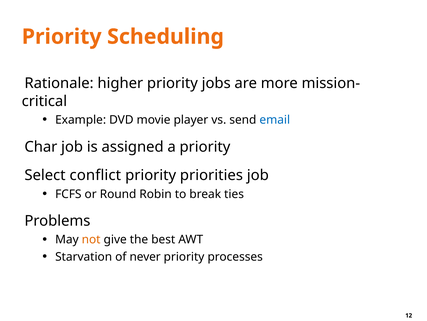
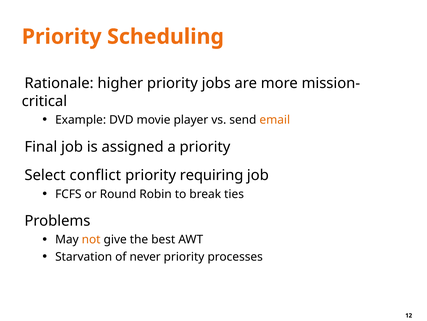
email colour: blue -> orange (275, 120)
Char: Char -> Final (41, 147)
priorities: priorities -> requiring (212, 175)
